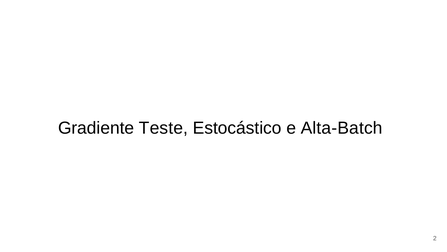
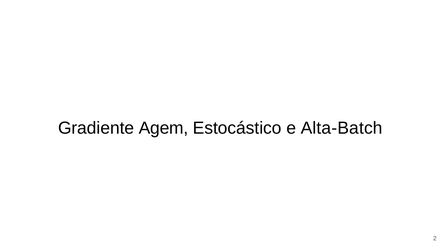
Teste: Teste -> Agem (164, 128)
